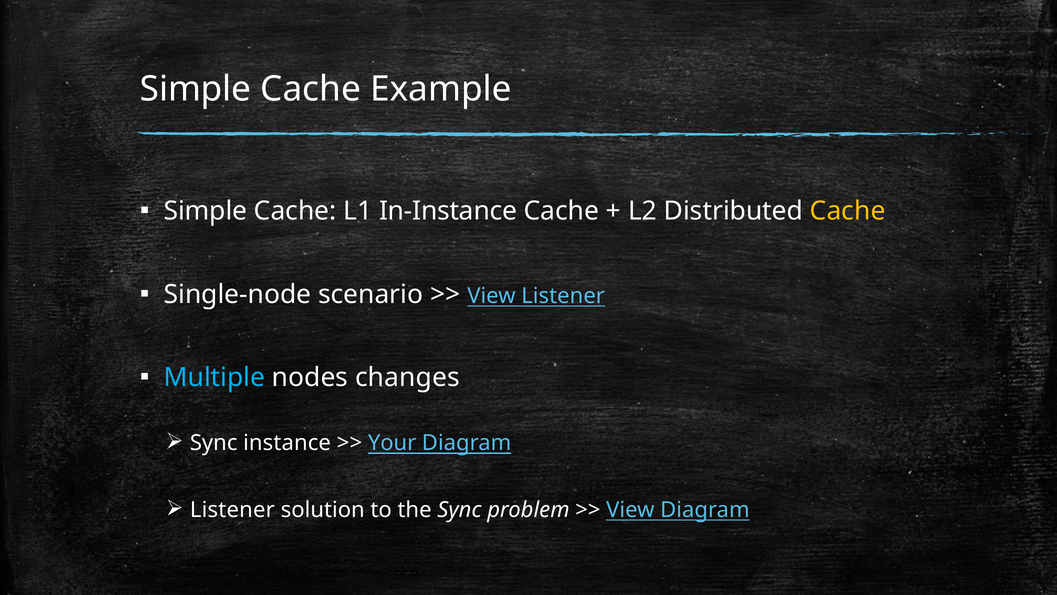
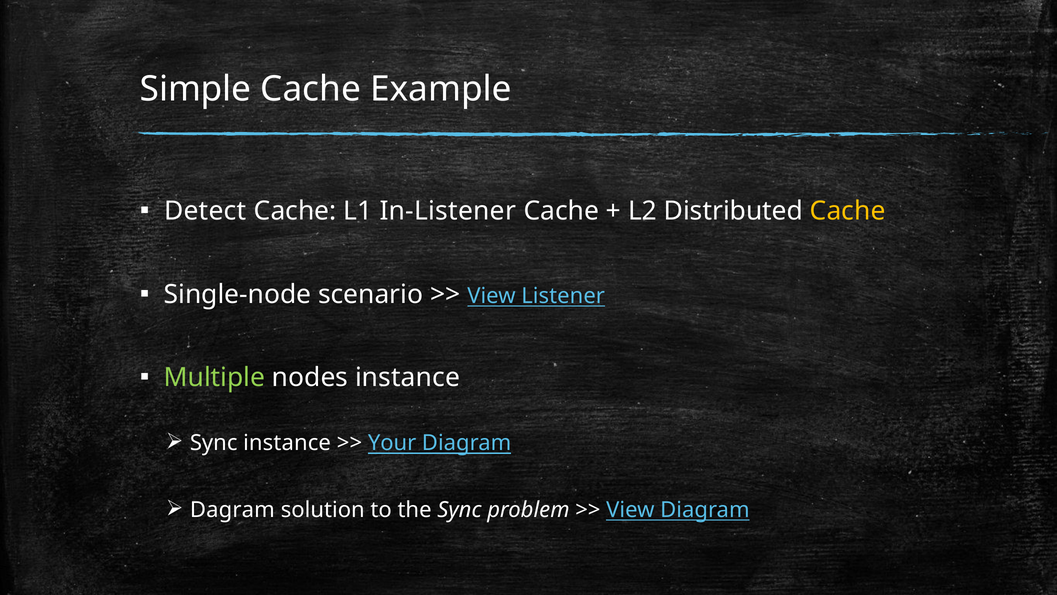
Simple: Simple -> Detect (205, 211)
In-Instance: In-Instance -> In-Listener (448, 211)
Multiple colour: light blue -> light green (214, 377)
nodes changes: changes -> instance (408, 377)
Listener: Listener -> Dagram (232, 510)
